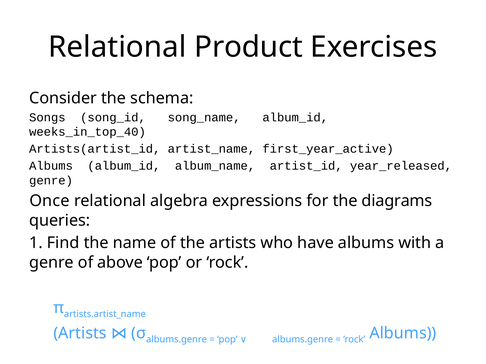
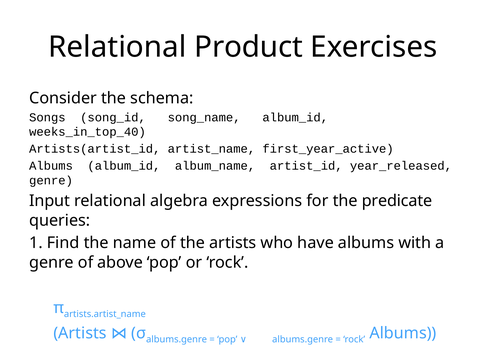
Once: Once -> Input (50, 201)
diagrams: diagrams -> predicate (397, 201)
